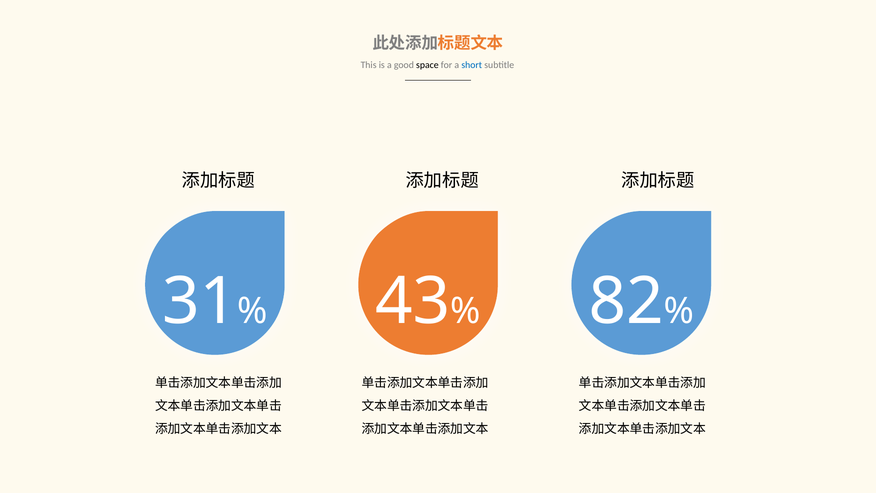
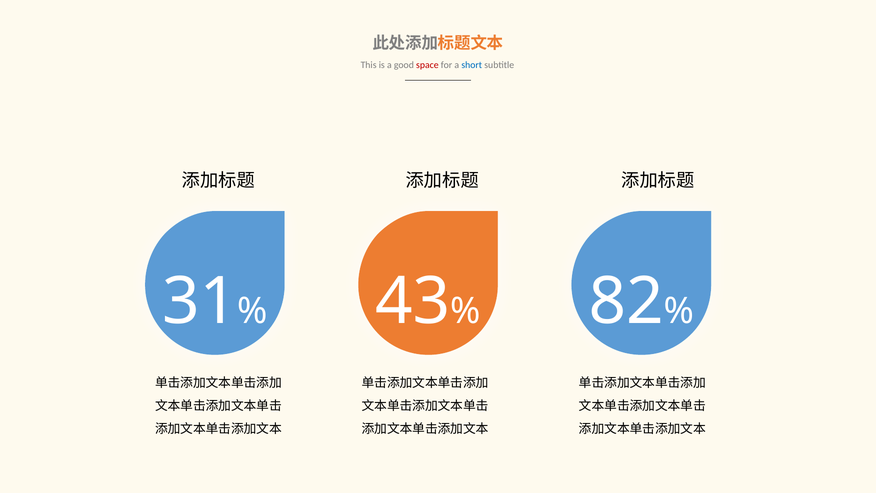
space colour: black -> red (427, 65)
